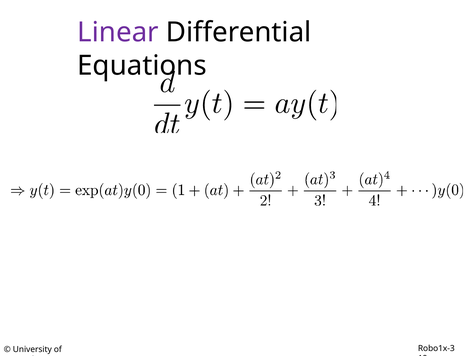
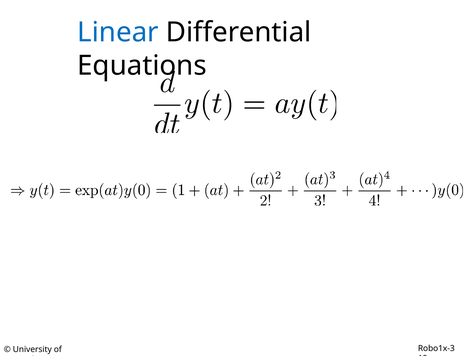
Linear colour: purple -> blue (118, 32)
